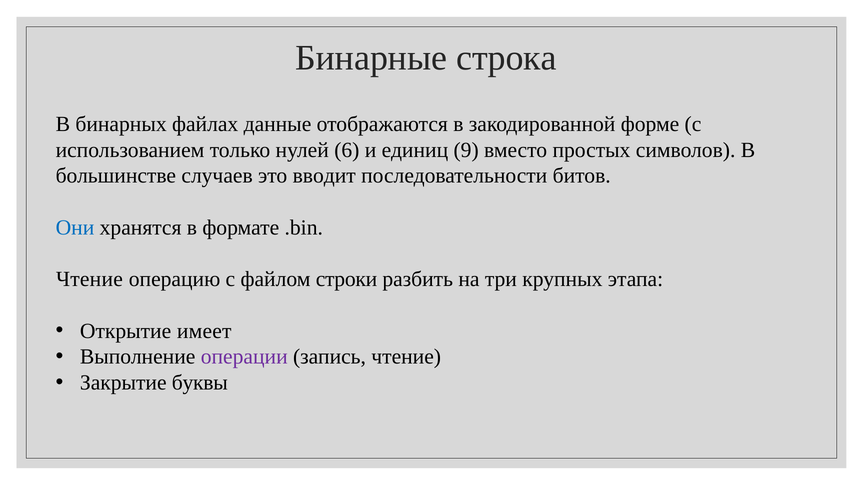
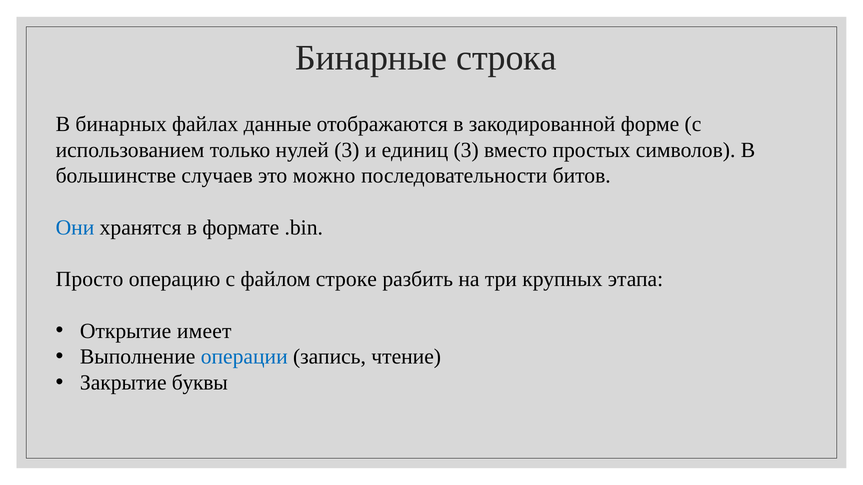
нулей 6: 6 -> 3 (347, 150)
единиц 9: 9 -> 3 (466, 150)
вводит: вводит -> можно (324, 176)
Чтение: Чтение -> Просто (90, 279)
строки: строки -> строке (346, 279)
операции colour: purple -> blue (244, 357)
